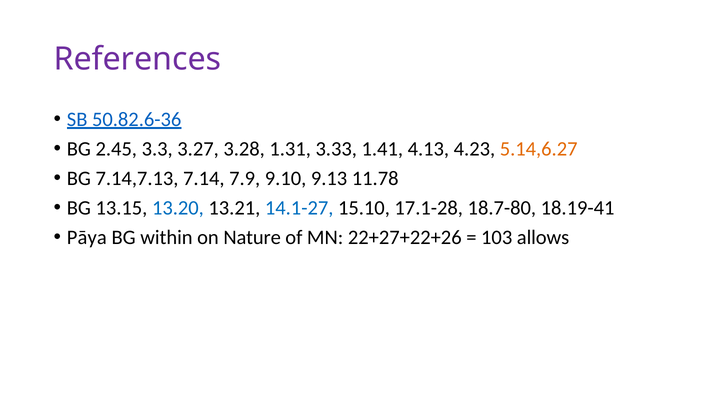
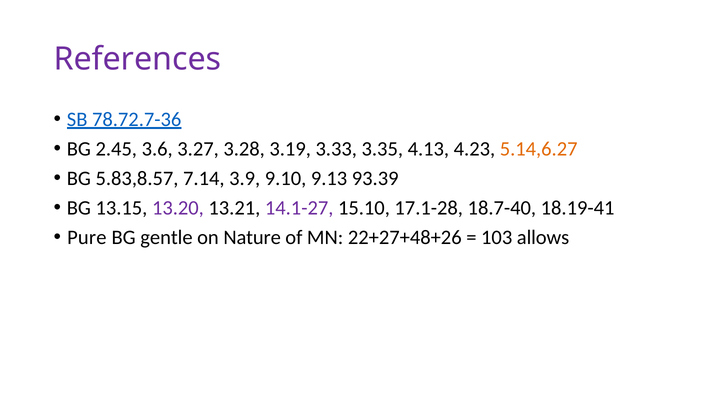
50.82.6-36: 50.82.6-36 -> 78.72.7-36 (137, 119)
3.3: 3.3 -> 3.6 (157, 149)
1.31: 1.31 -> 3.19 (290, 149)
1.41: 1.41 -> 3.35 (382, 149)
7.14,7.13: 7.14,7.13 -> 5.83,8.57 (137, 178)
7.9: 7.9 -> 3.9 (245, 178)
11.78: 11.78 -> 93.39 (375, 178)
13.20 colour: blue -> purple (178, 208)
14.1-27 colour: blue -> purple (299, 208)
18.7-80: 18.7-80 -> 18.7-40 (502, 208)
Pāya: Pāya -> Pure (87, 237)
within: within -> gentle (166, 237)
22+27+22+26: 22+27+22+26 -> 22+27+48+26 (405, 237)
